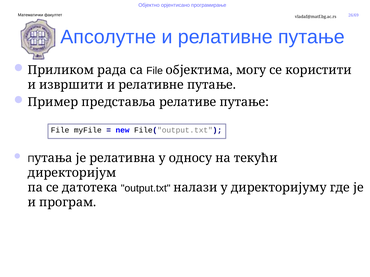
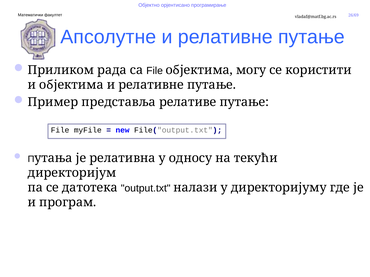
и извршити: извршити -> објектима (71, 85)
